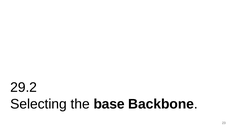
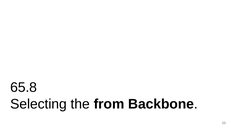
29.2: 29.2 -> 65.8 (24, 87)
base: base -> from (109, 104)
